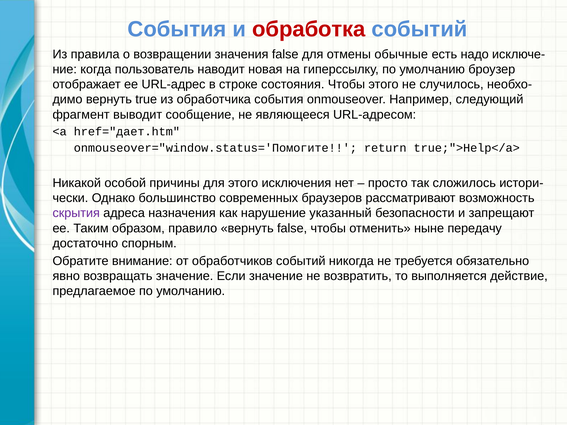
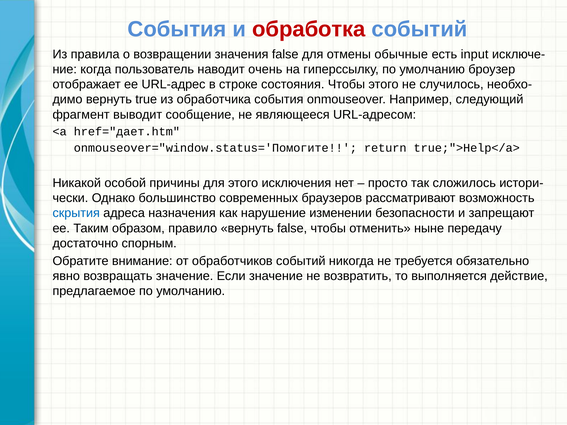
надо: надо -> input (475, 54)
новая: новая -> очень (265, 69)
скрытия colour: purple -> blue (76, 213)
указанный: указанный -> изменении (341, 213)
